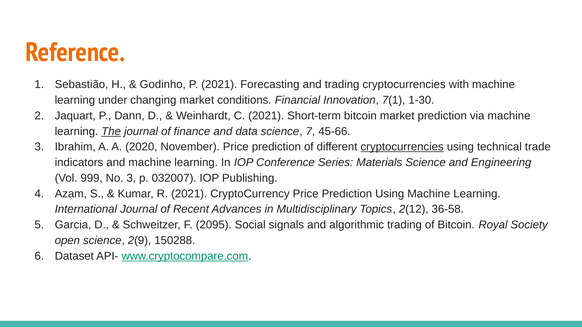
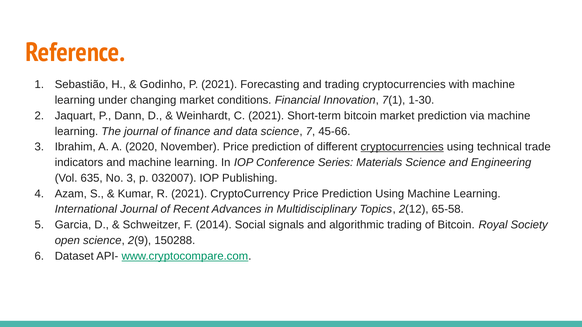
The underline: present -> none (111, 131)
999: 999 -> 635 (92, 178)
36-58: 36-58 -> 65-58 (448, 209)
2095: 2095 -> 2014 (214, 225)
